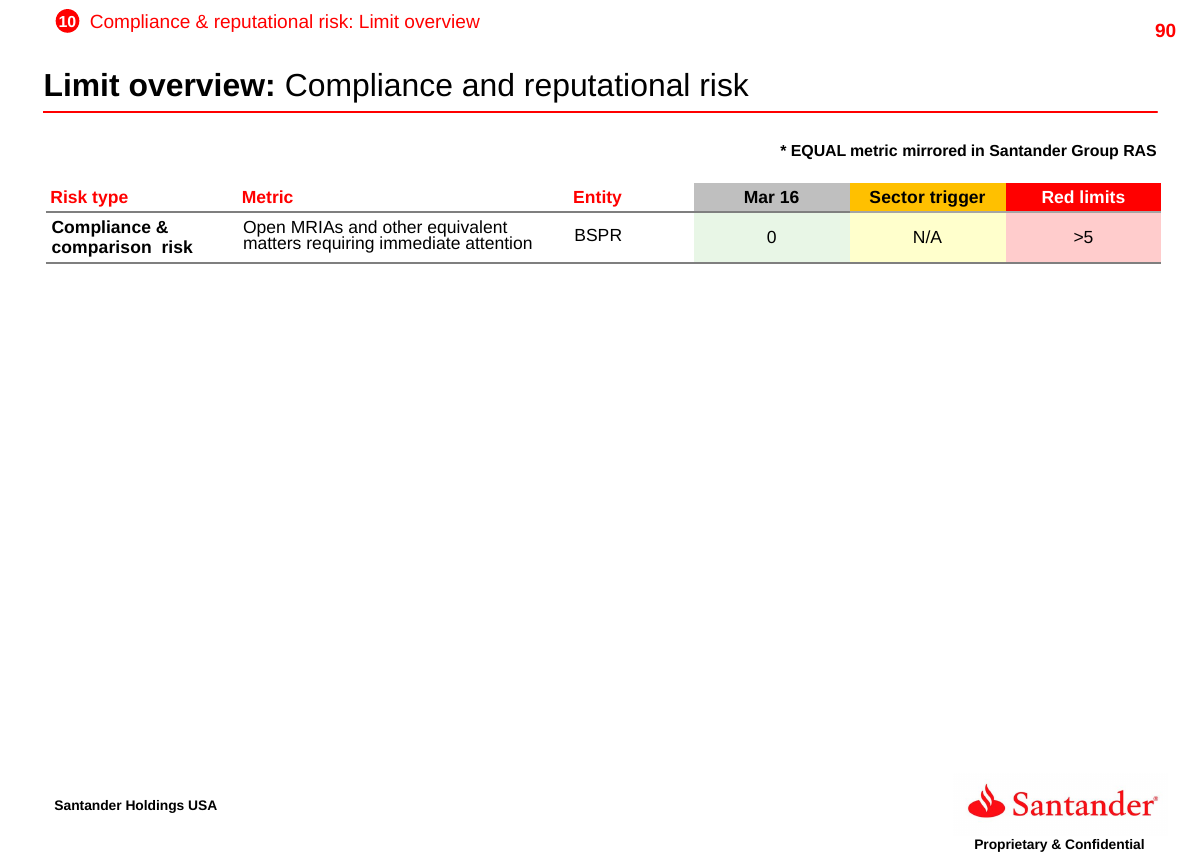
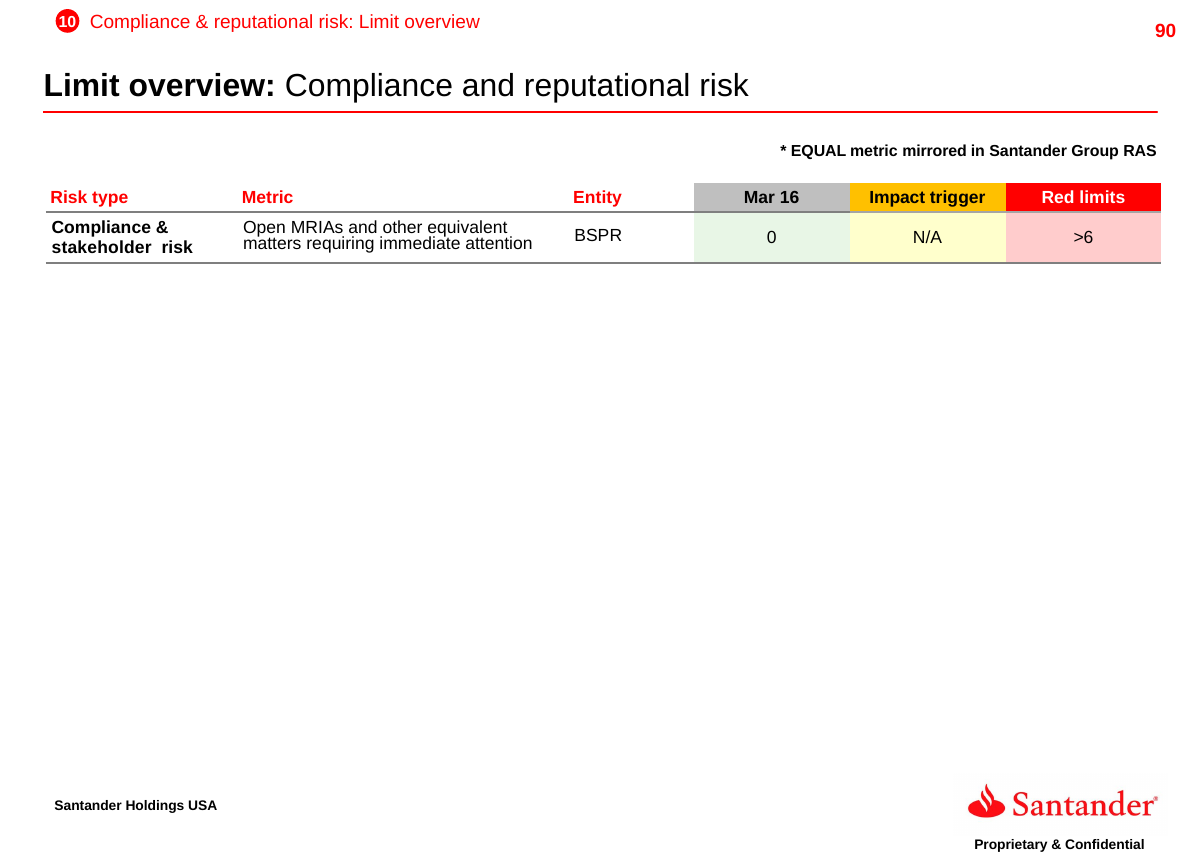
Sector: Sector -> Impact (897, 198)
>5: >5 -> >6 (1083, 238)
comparison: comparison -> stakeholder (102, 247)
